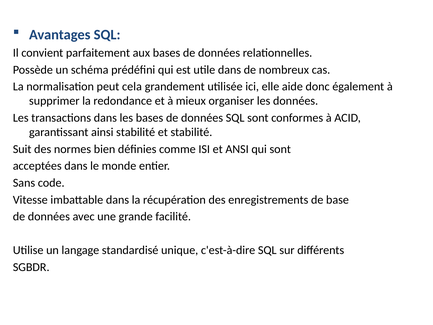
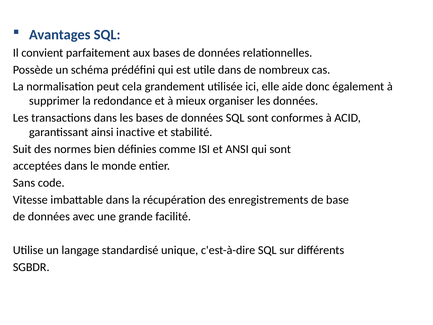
ainsi stabilité: stabilité -> inactive (136, 132)
